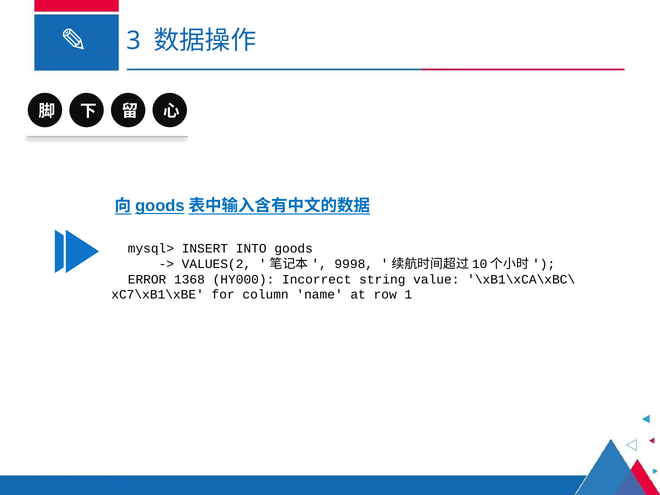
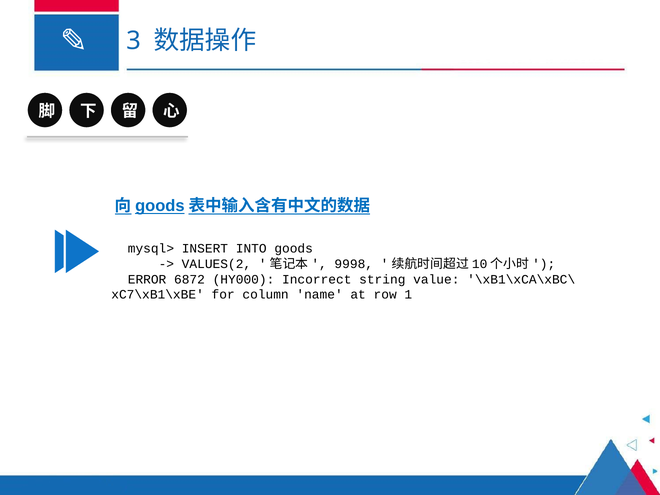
1368: 1368 -> 6872 (189, 279)
